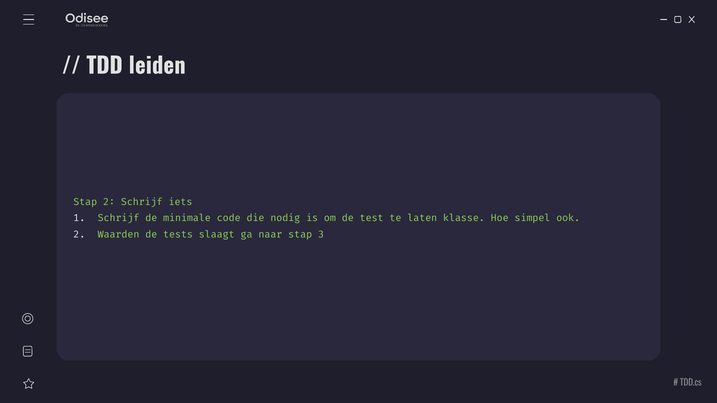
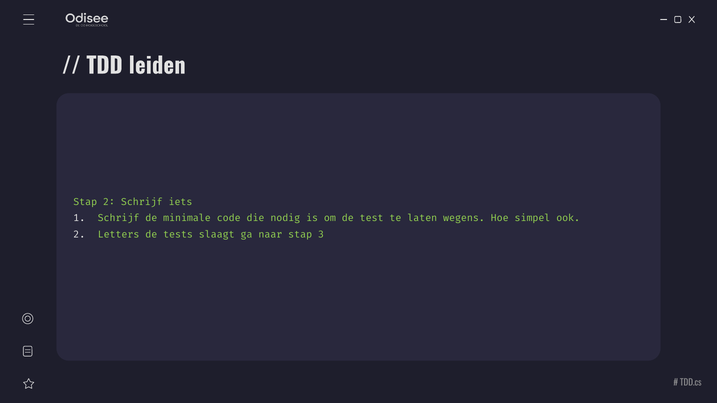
klasse: klasse -> wegens (464, 218)
Waarden: Waarden -> Letters (119, 234)
